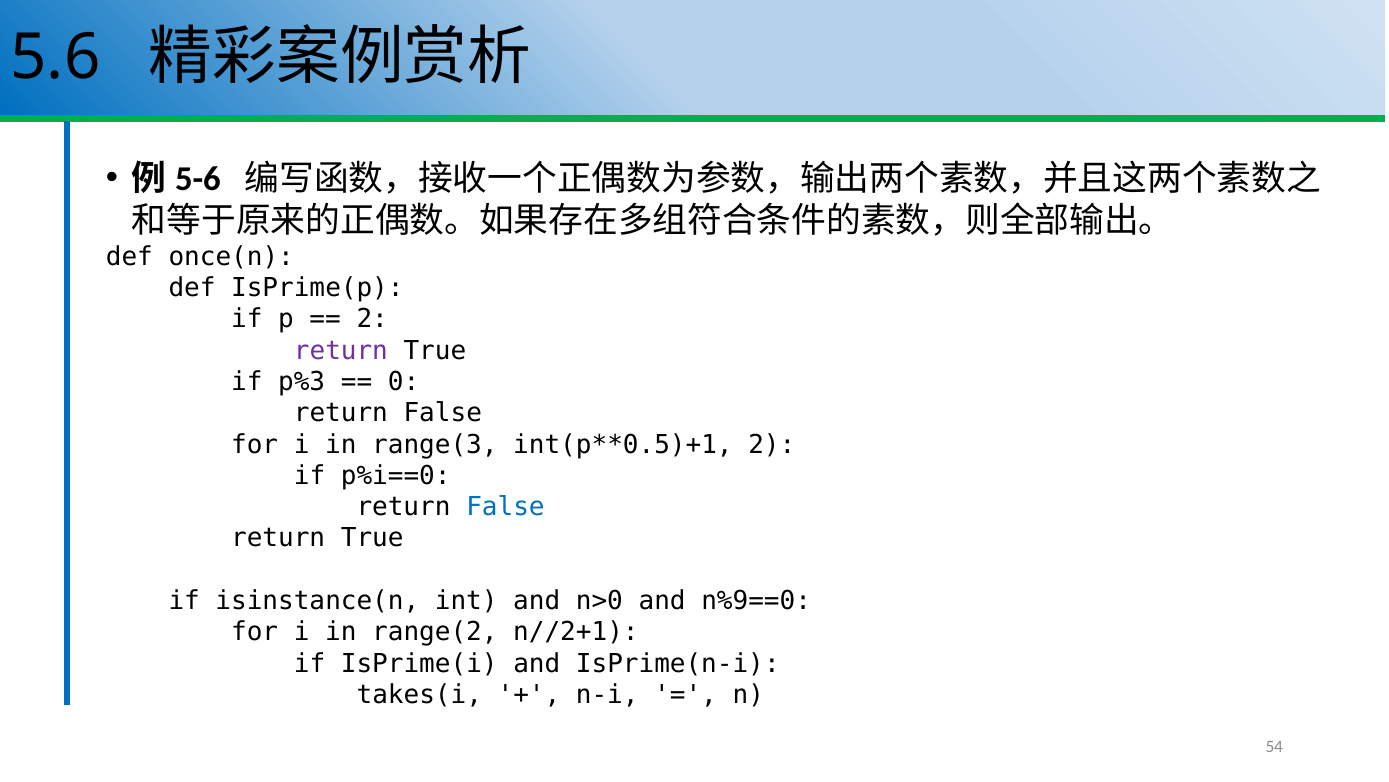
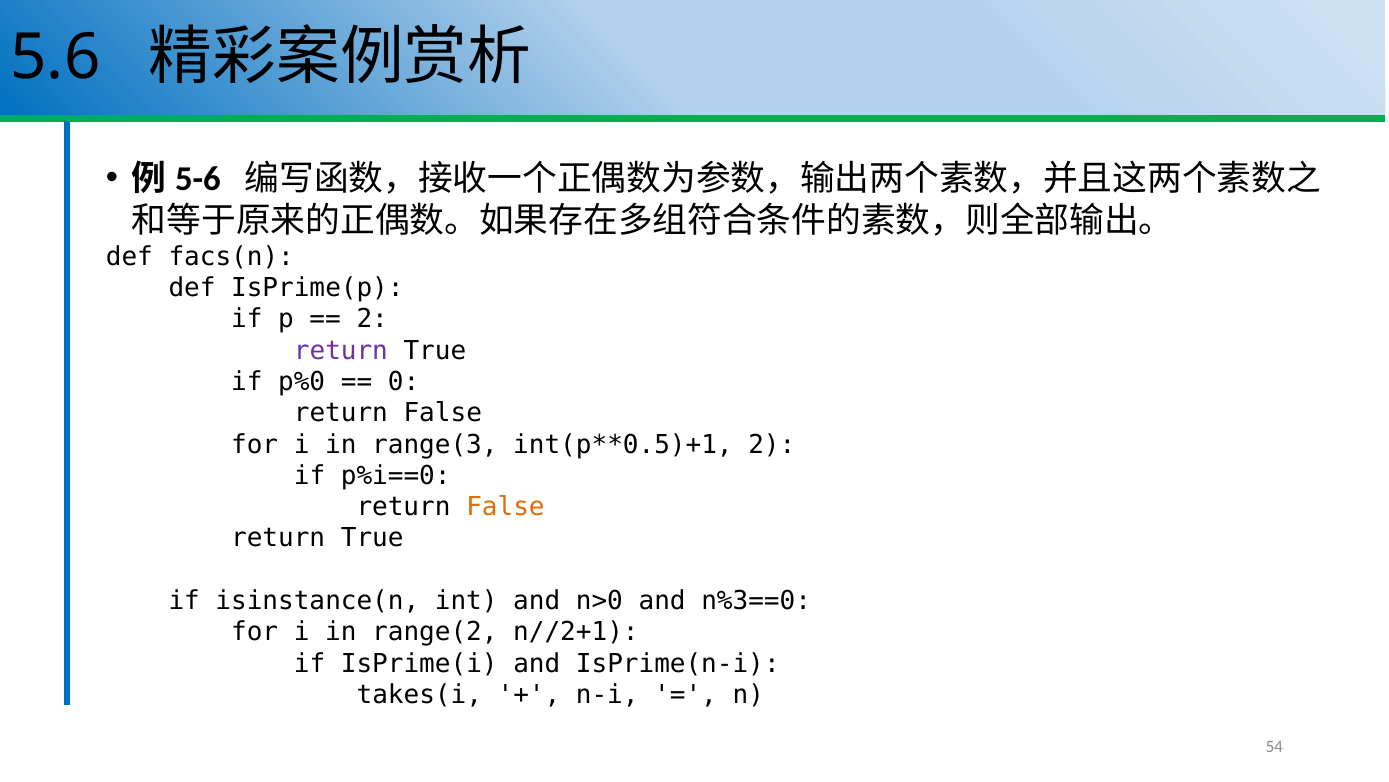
once(n: once(n -> facs(n (231, 257)
p%3: p%3 -> p%0 (302, 382)
False colour: blue -> orange (505, 507)
n%9==0: n%9==0 -> n%3==0 (756, 600)
